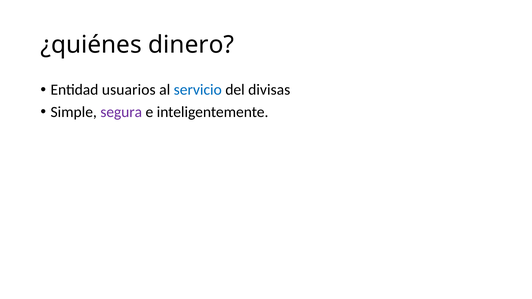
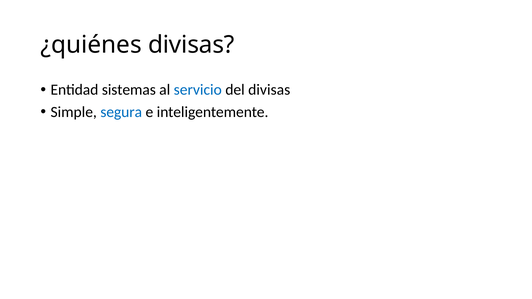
¿quiénes dinero: dinero -> divisas (191, 45)
usuarios: usuarios -> sistemas (129, 90)
segura colour: purple -> blue (121, 112)
